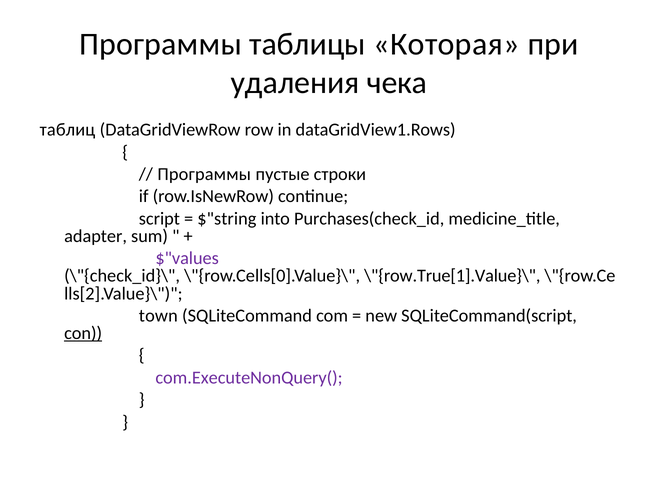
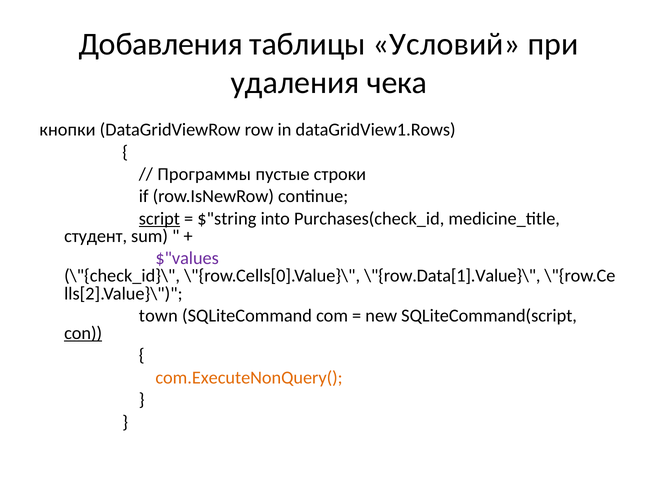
Программы: Программы -> Добавления (161, 44)
Которая: Которая -> Условий (447, 44)
таблиц: таблиц -> кнопки (68, 130)
script underline: none -> present (159, 219)
adapter: adapter -> студент (96, 236)
\"{row.True[1].Value}\: \"{row.True[1].Value}\ -> \"{row.Data[1].Value}\ (452, 276)
com.ExecuteNonQuery( colour: purple -> orange (249, 378)
